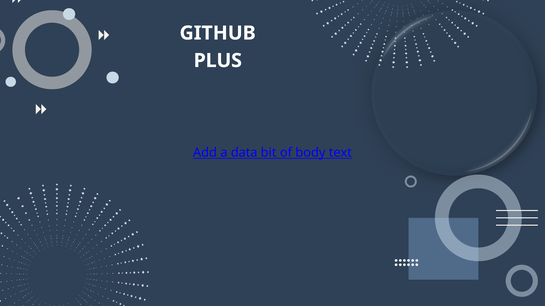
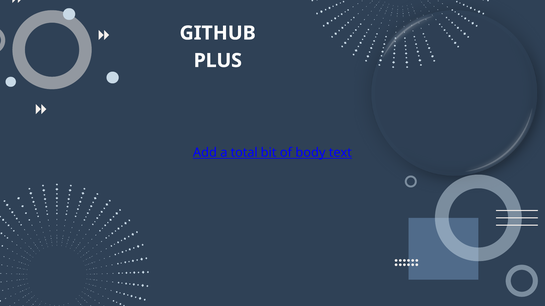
data: data -> total (244, 153)
